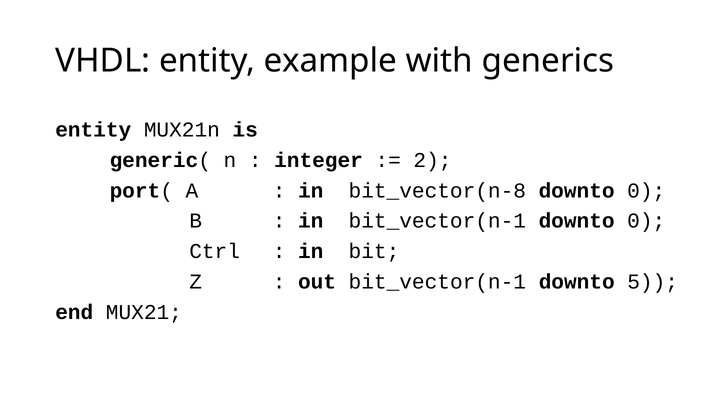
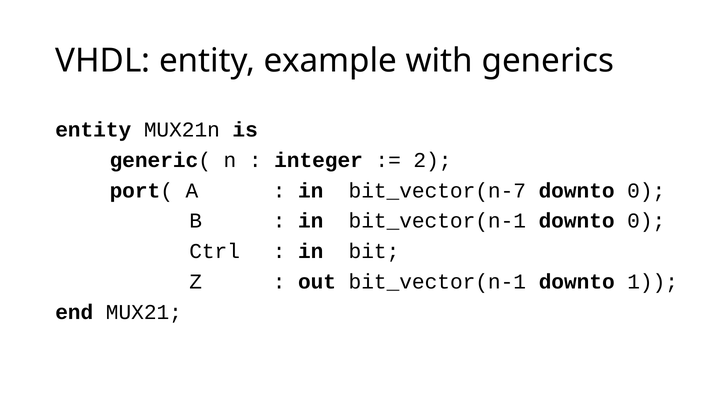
bit_vector(n-8: bit_vector(n-8 -> bit_vector(n-7 (437, 191)
5: 5 -> 1 (653, 282)
